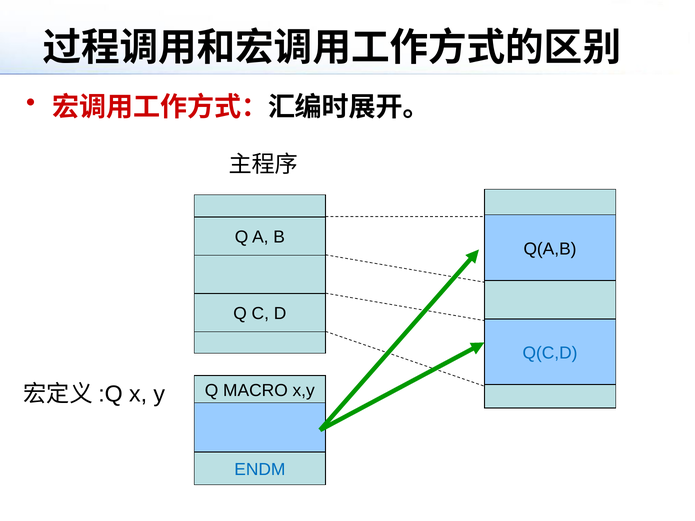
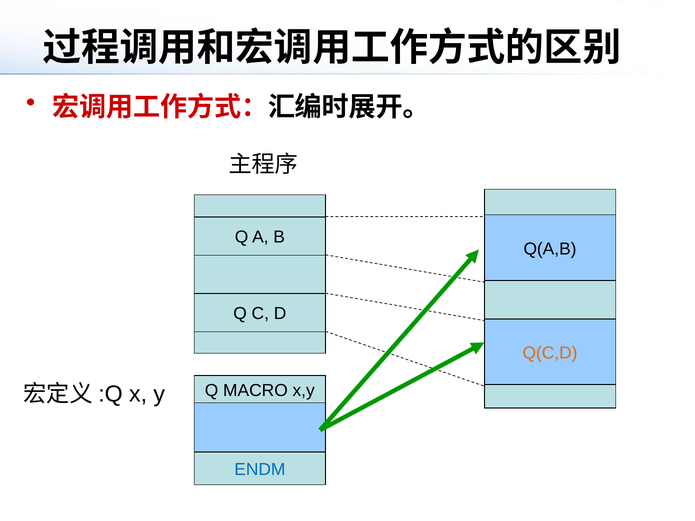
Q(C,D colour: blue -> orange (550, 353)
